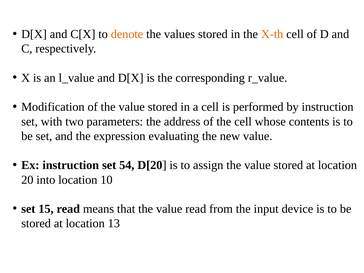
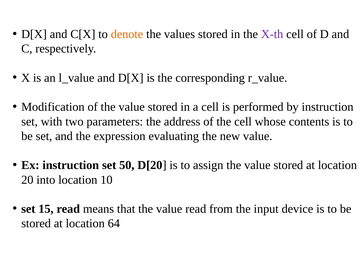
X-th colour: orange -> purple (272, 34)
54: 54 -> 50 (127, 165)
13: 13 -> 64 (114, 223)
